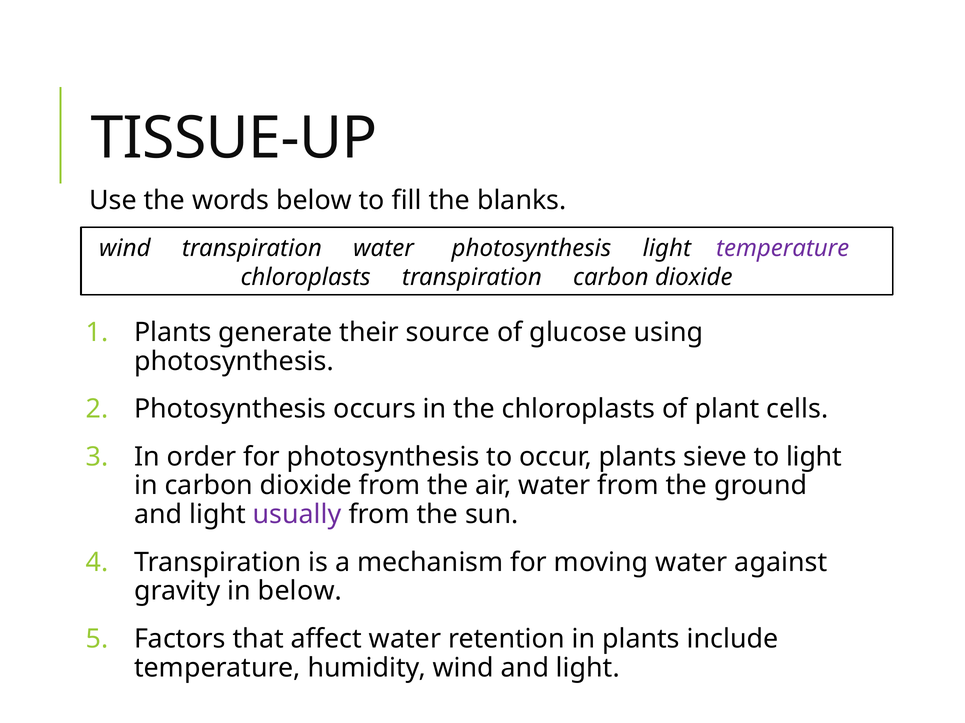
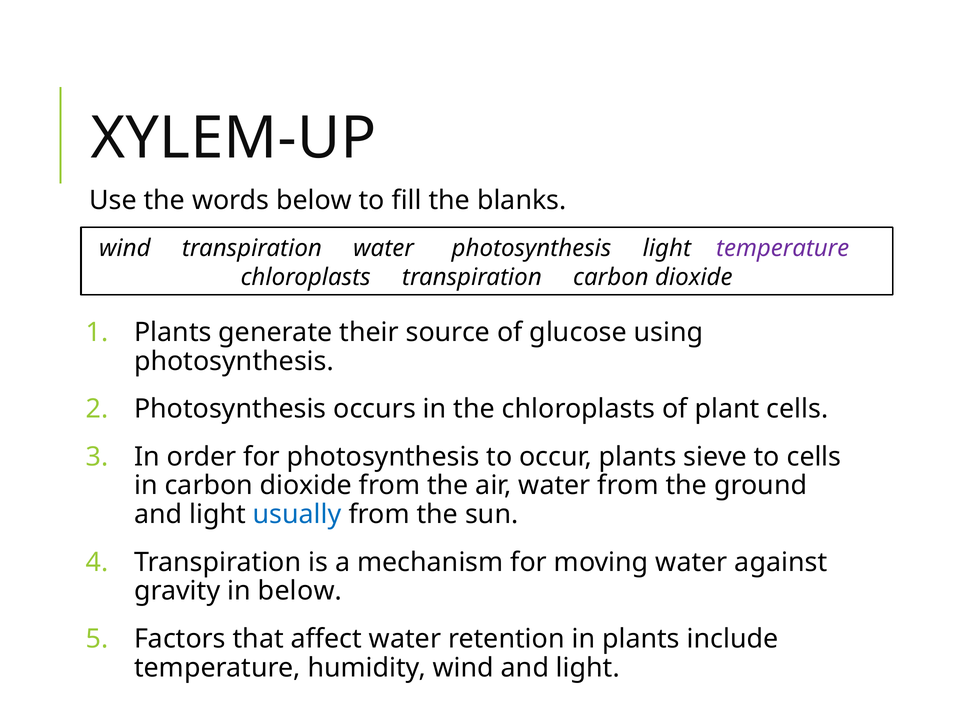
TISSUE-UP: TISSUE-UP -> XYLEM-UP (233, 138)
to light: light -> cells (814, 457)
usually colour: purple -> blue (297, 515)
